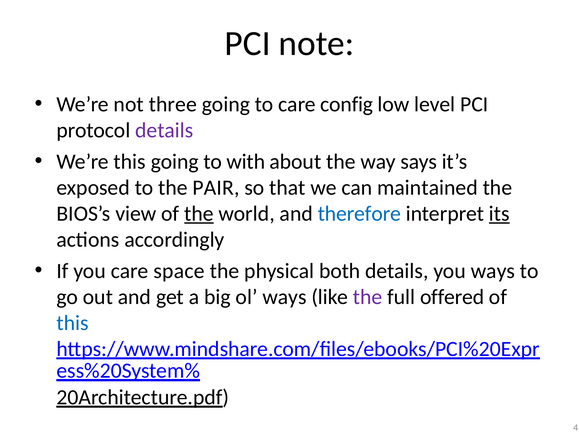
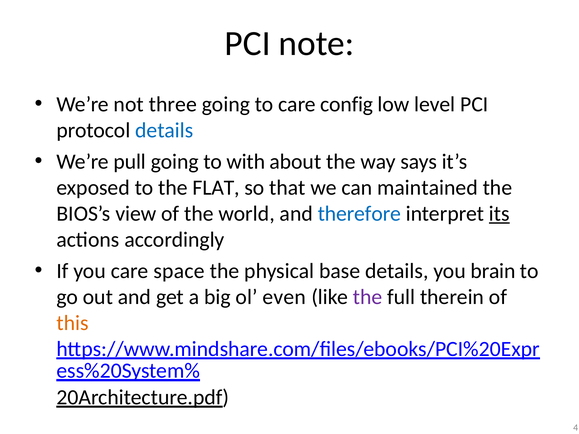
details colour: purple -> blue (164, 130)
We’re this: this -> pull (130, 162)
PAIR: PAIR -> FLAT (216, 188)
the underline: present -> none (199, 214)
both: both -> base (340, 271)
you ways: ways -> brain (493, 271)
ol ways: ways -> even (284, 297)
offered: offered -> therein (452, 297)
this colour: blue -> orange (73, 323)
